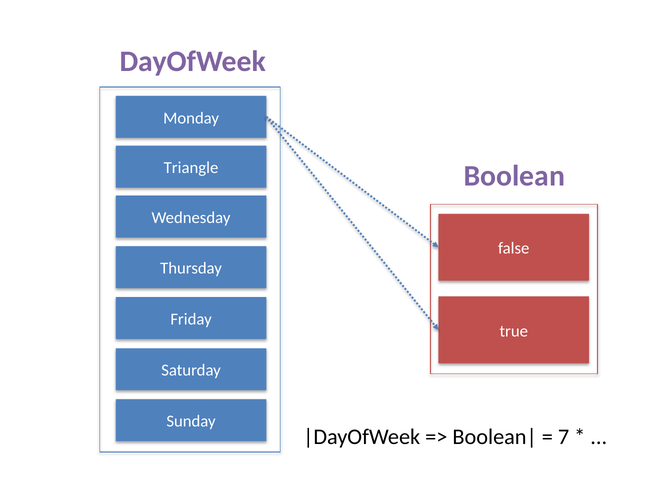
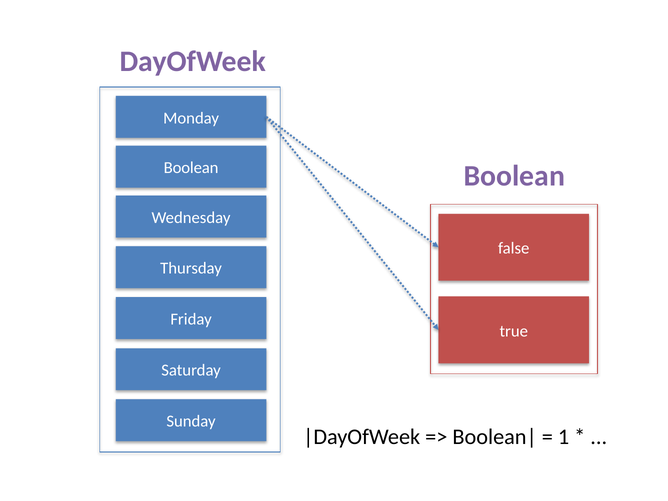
Triangle: Triangle -> Boolean (191, 168)
7: 7 -> 1 (564, 437)
